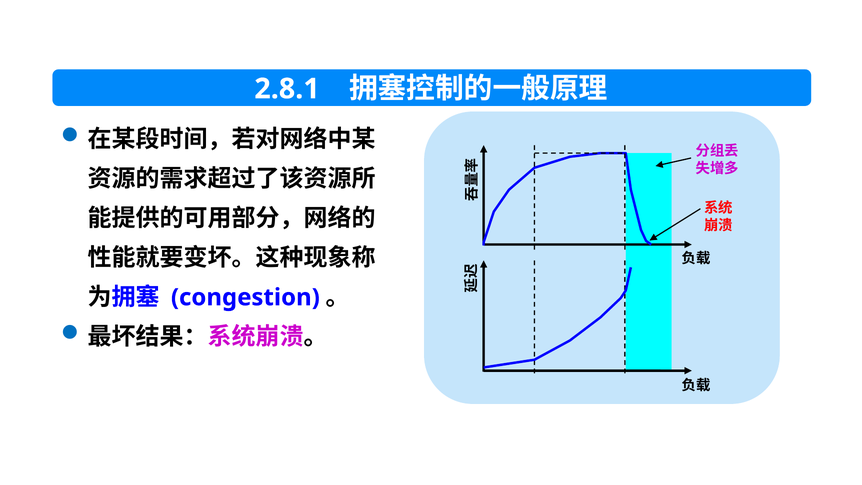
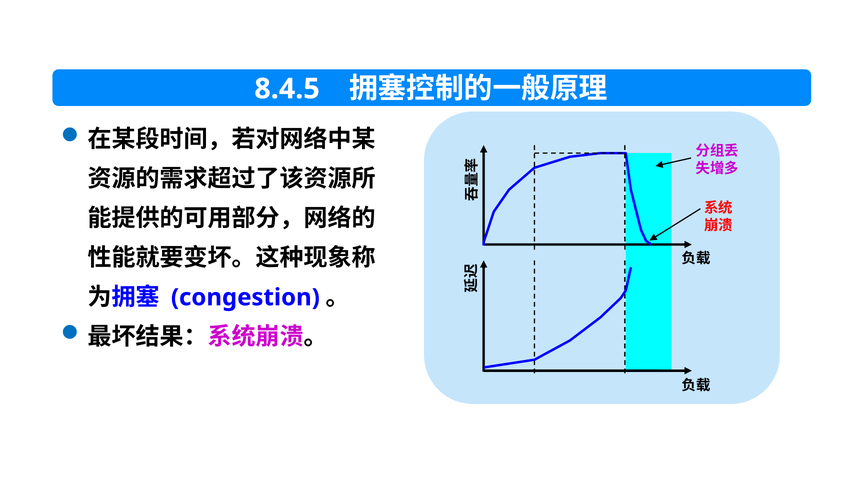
2.8.1: 2.8.1 -> 8.4.5 (287, 89)
